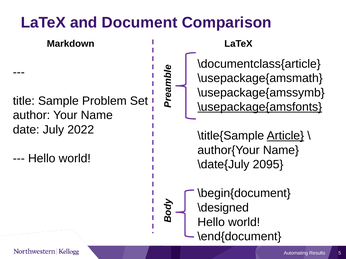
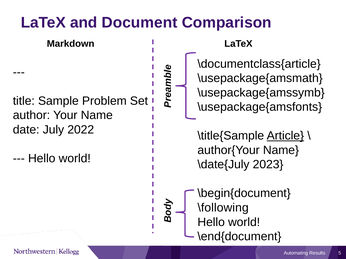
\usepackage{amsfonts underline: present -> none (260, 107)
2095: 2095 -> 2023 (268, 165)
\designed: \designed -> \following (223, 208)
